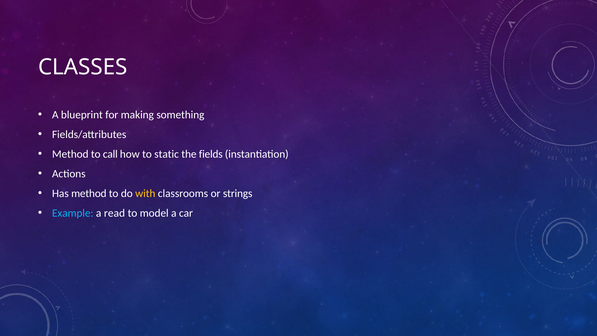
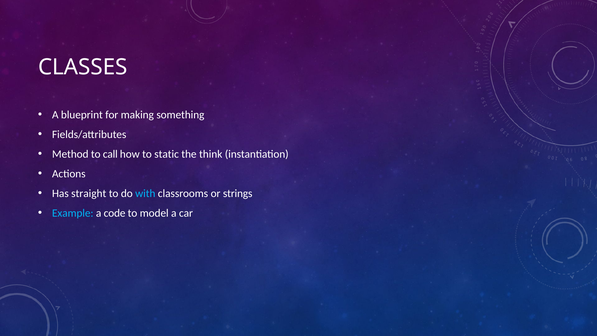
fields: fields -> think (211, 154)
Has method: method -> straight (89, 193)
with colour: yellow -> light blue (145, 193)
read: read -> code (115, 213)
